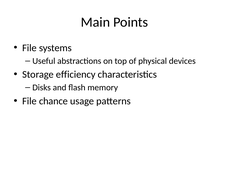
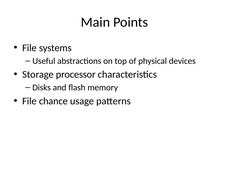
efficiency: efficiency -> processor (76, 75)
